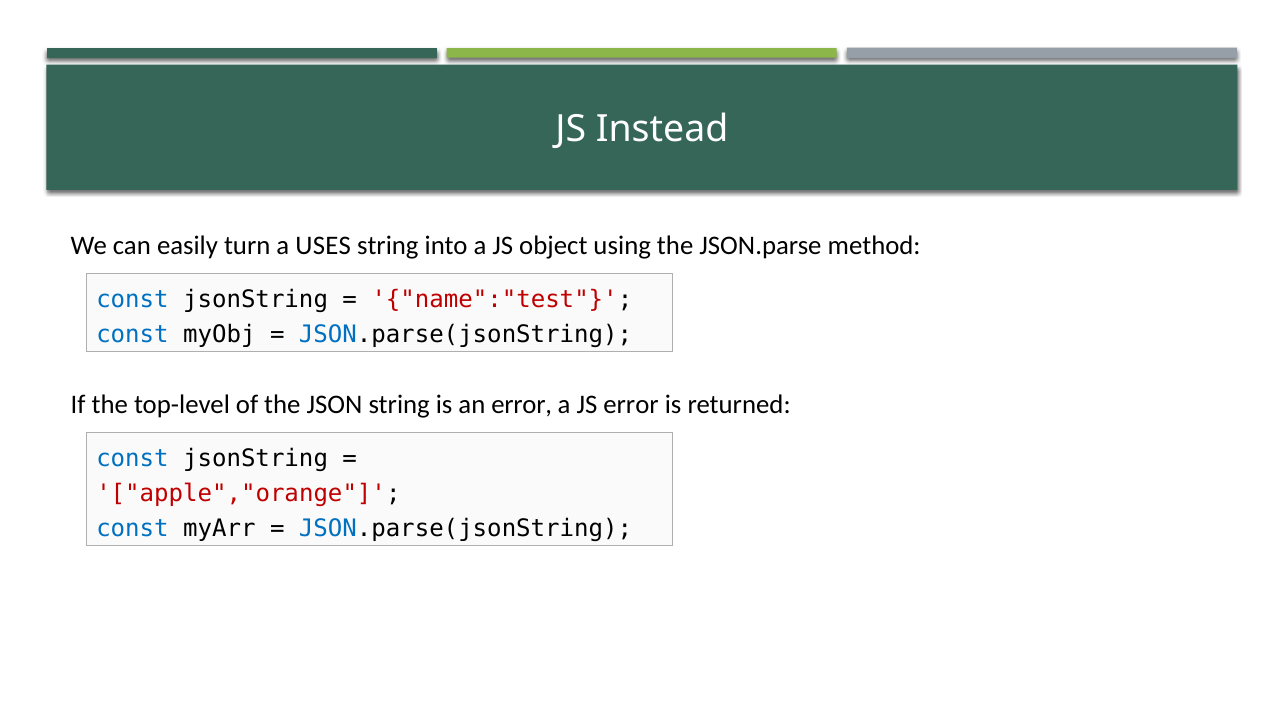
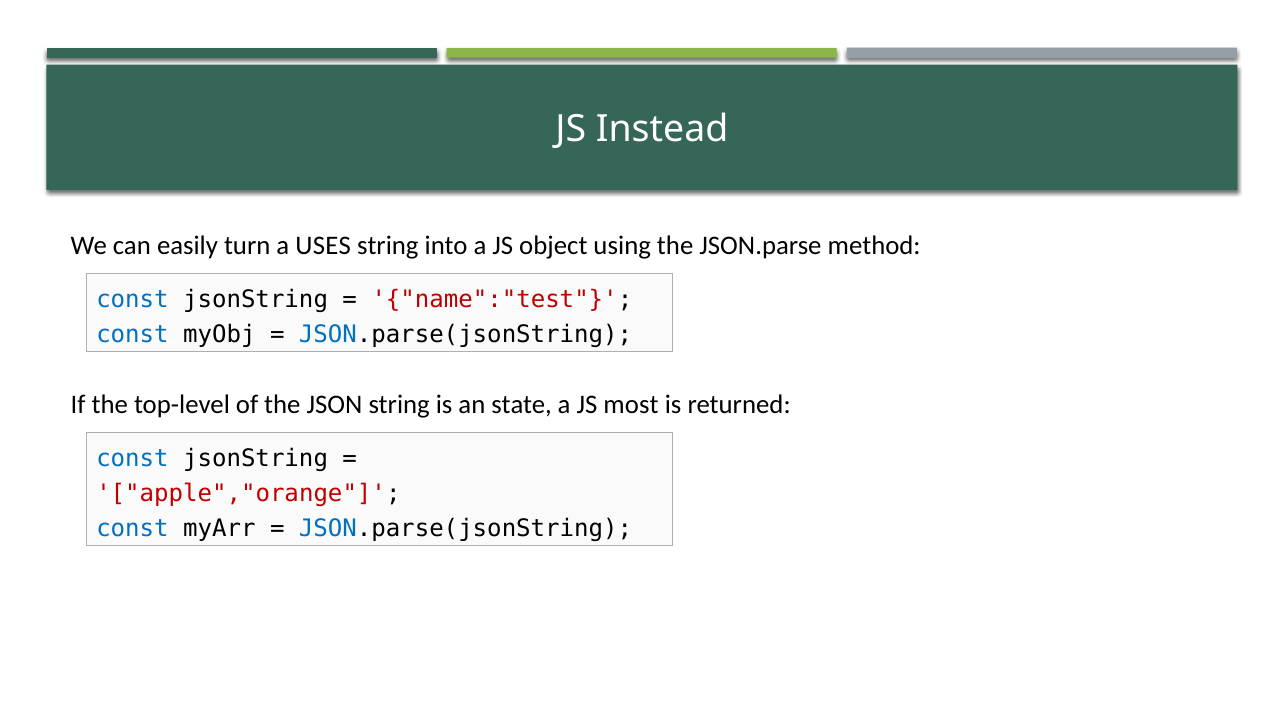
an error: error -> state (522, 405)
JS error: error -> most (631, 405)
